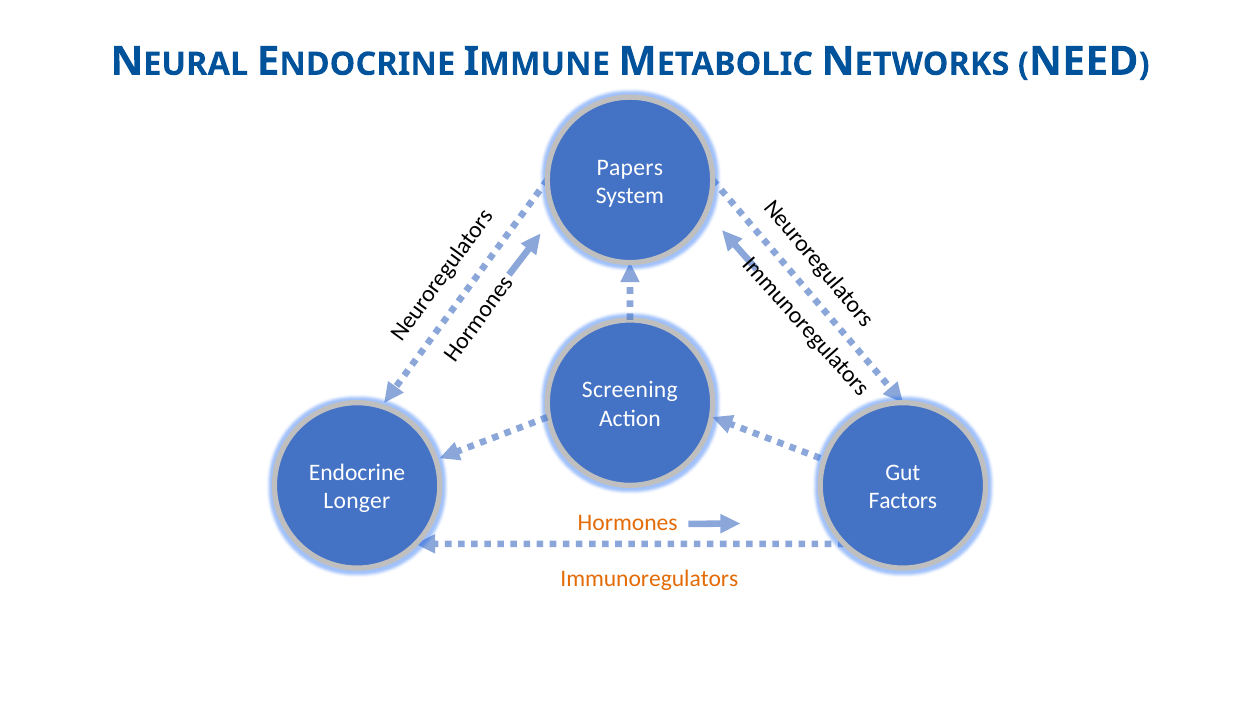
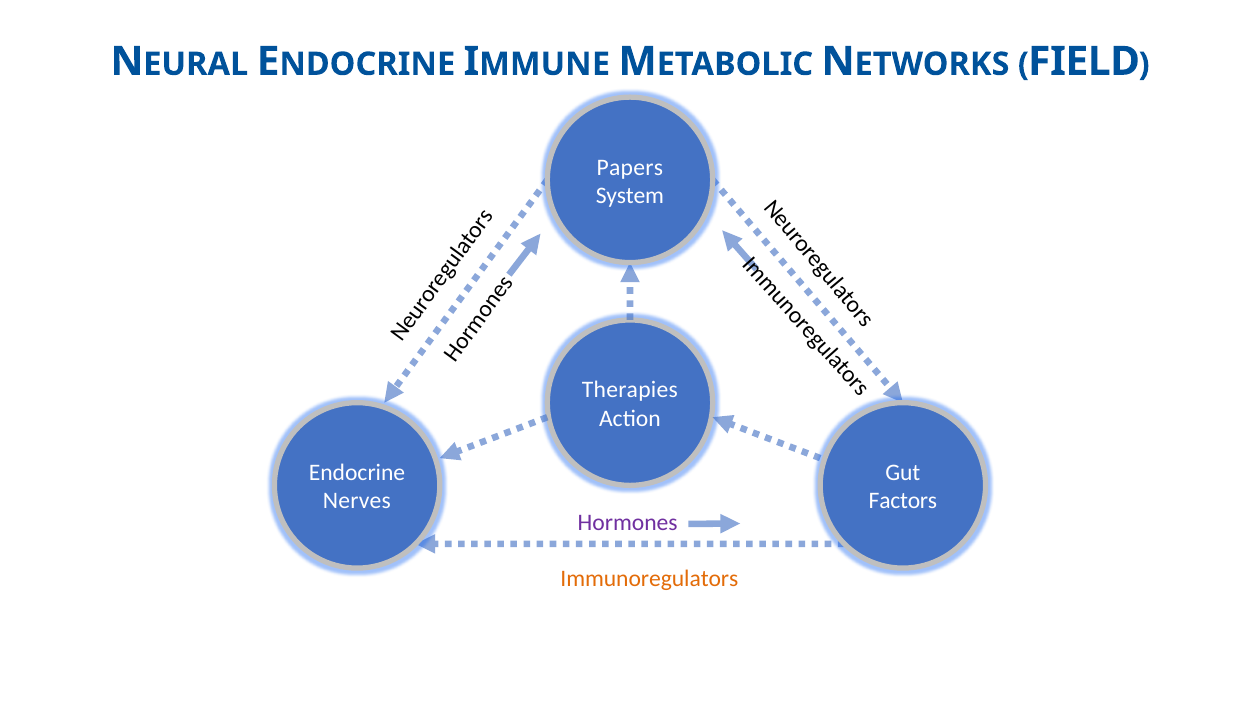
NEED: NEED -> FIELD (1084, 61)
Screening: Screening -> Therapies (630, 390)
Longer: Longer -> Nerves (357, 501)
Hormones colour: orange -> purple (628, 523)
